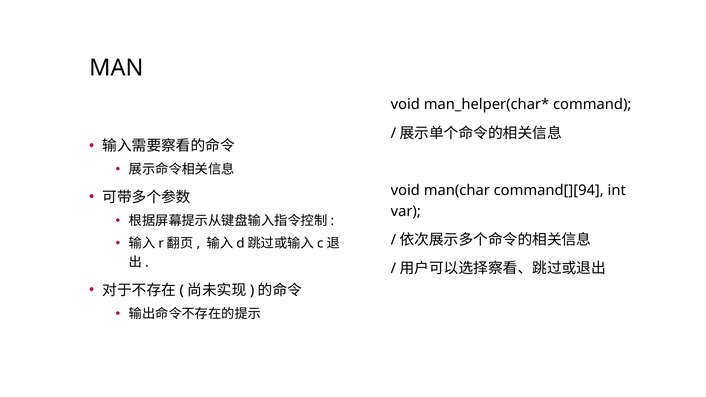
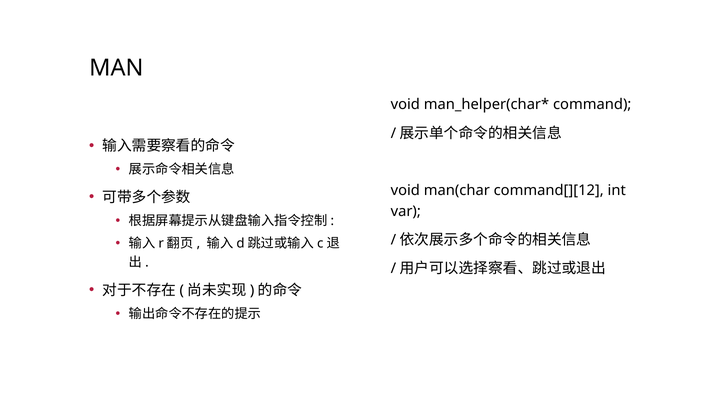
command[][94: command[][94 -> command[][12 (549, 190)
